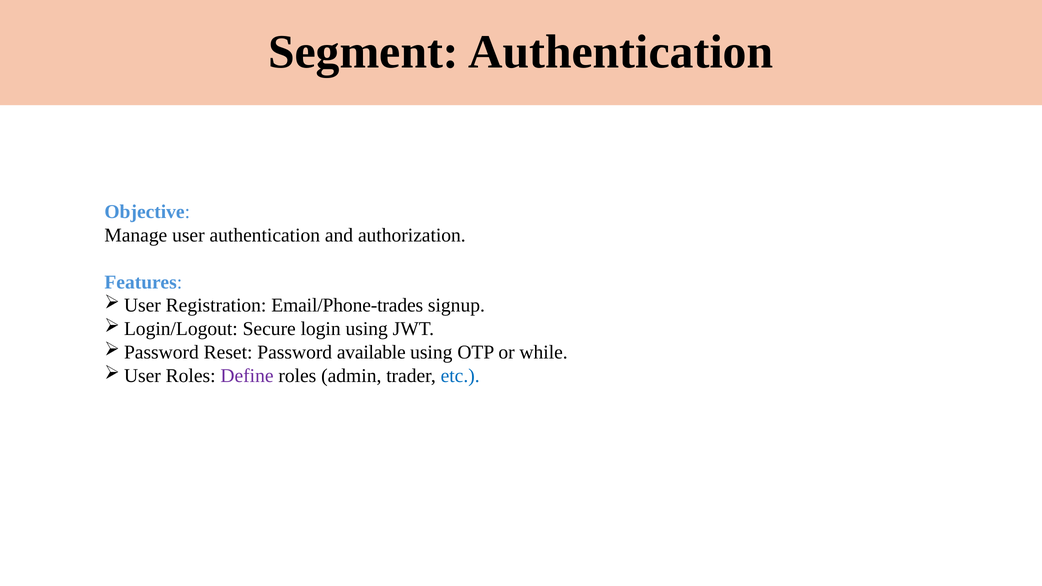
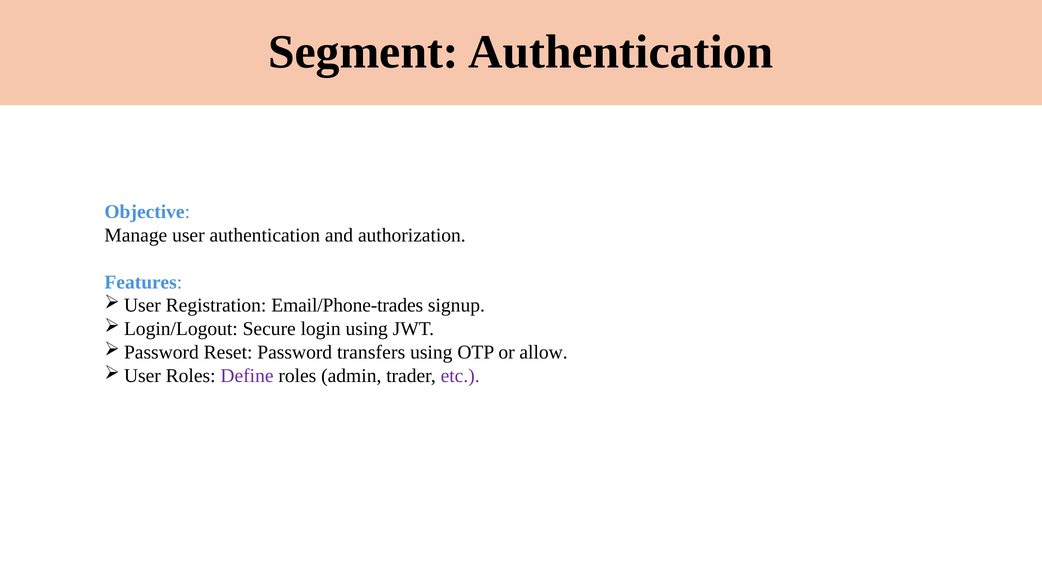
available: available -> transfers (371, 352)
while: while -> allow (544, 352)
etc colour: blue -> purple (460, 376)
